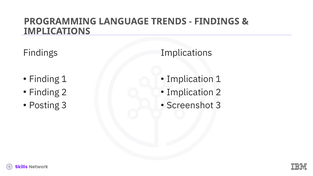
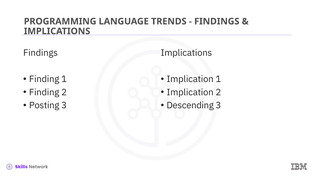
Screenshot: Screenshot -> Descending (190, 105)
